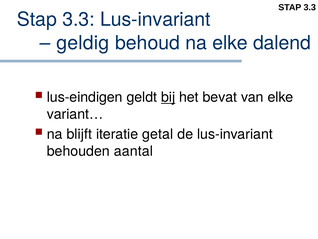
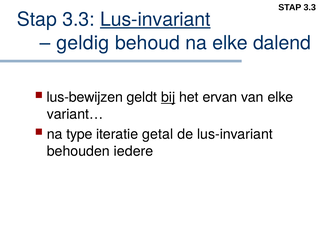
Lus-invariant underline: none -> present (155, 20)
lus-eindigen: lus-eindigen -> lus-bewijzen (85, 97)
bevat: bevat -> ervan (220, 97)
blijft: blijft -> type (79, 134)
aantal: aantal -> iedere (133, 151)
